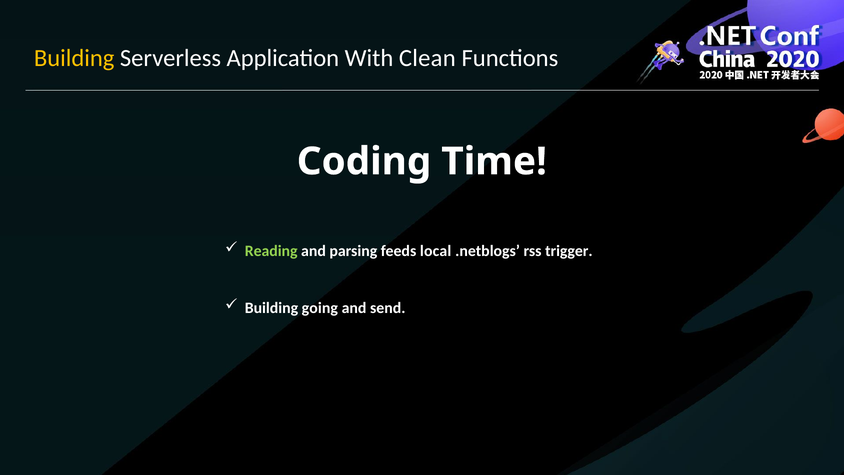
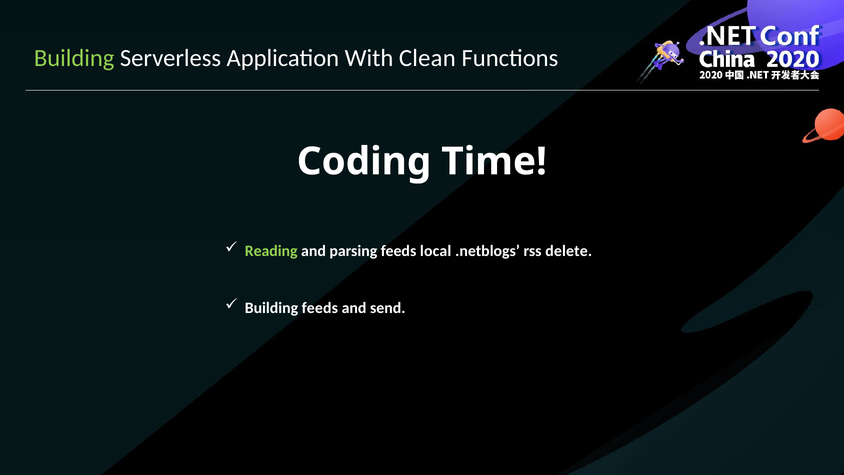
Building colour: yellow -> light green (74, 58)
trigger: trigger -> delete (569, 251)
Building going: going -> feeds (320, 308)
